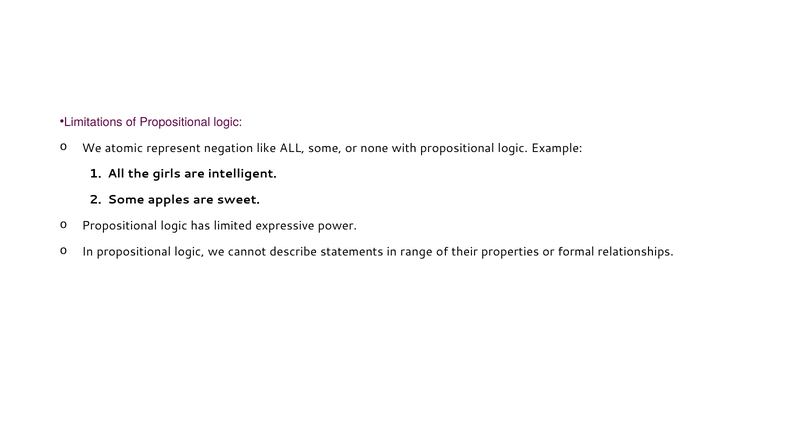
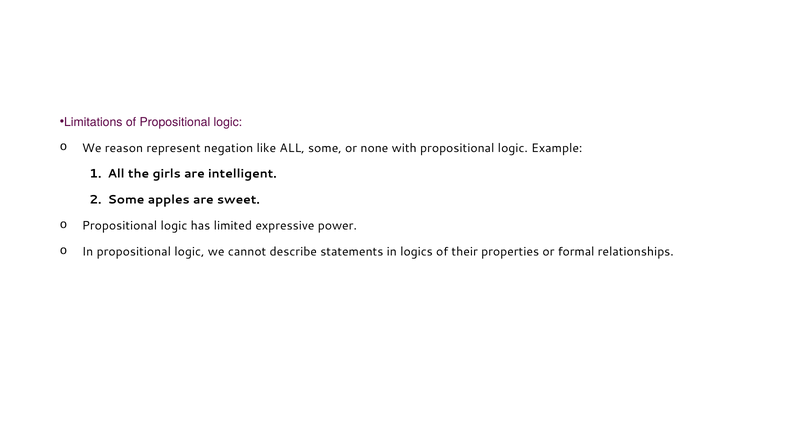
atomic: atomic -> reason (124, 148)
range: range -> logics (416, 252)
